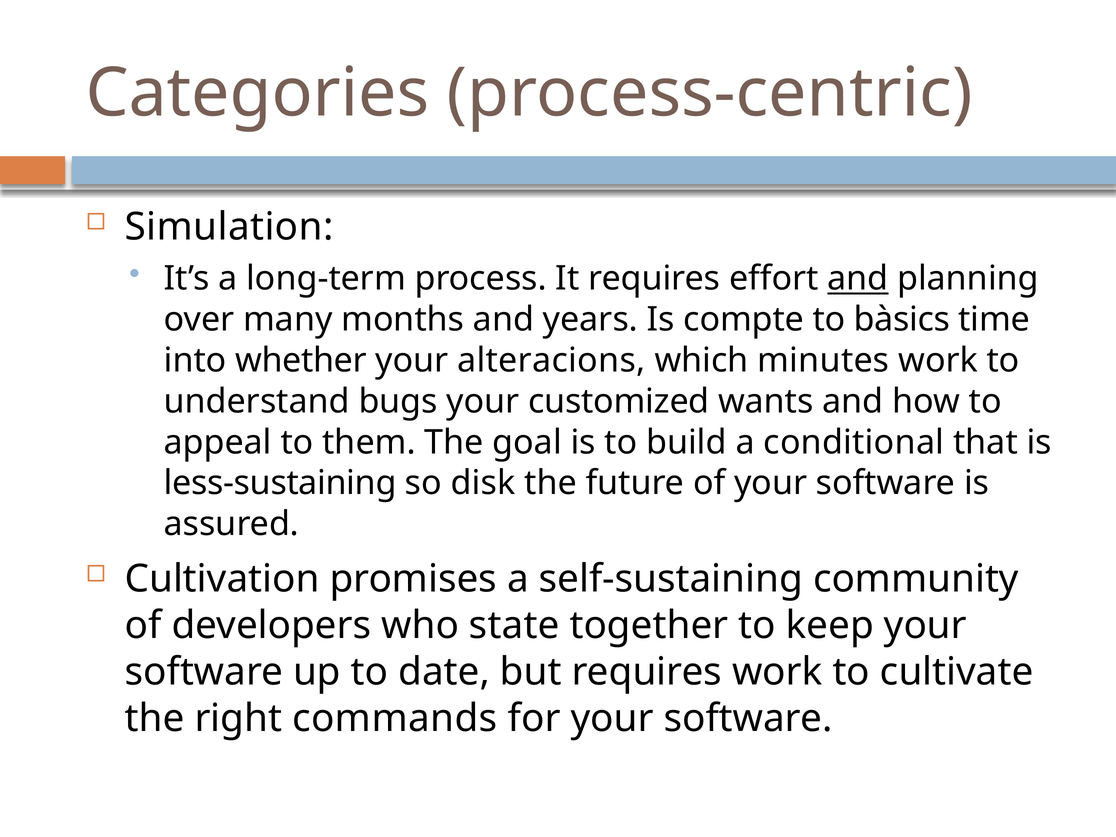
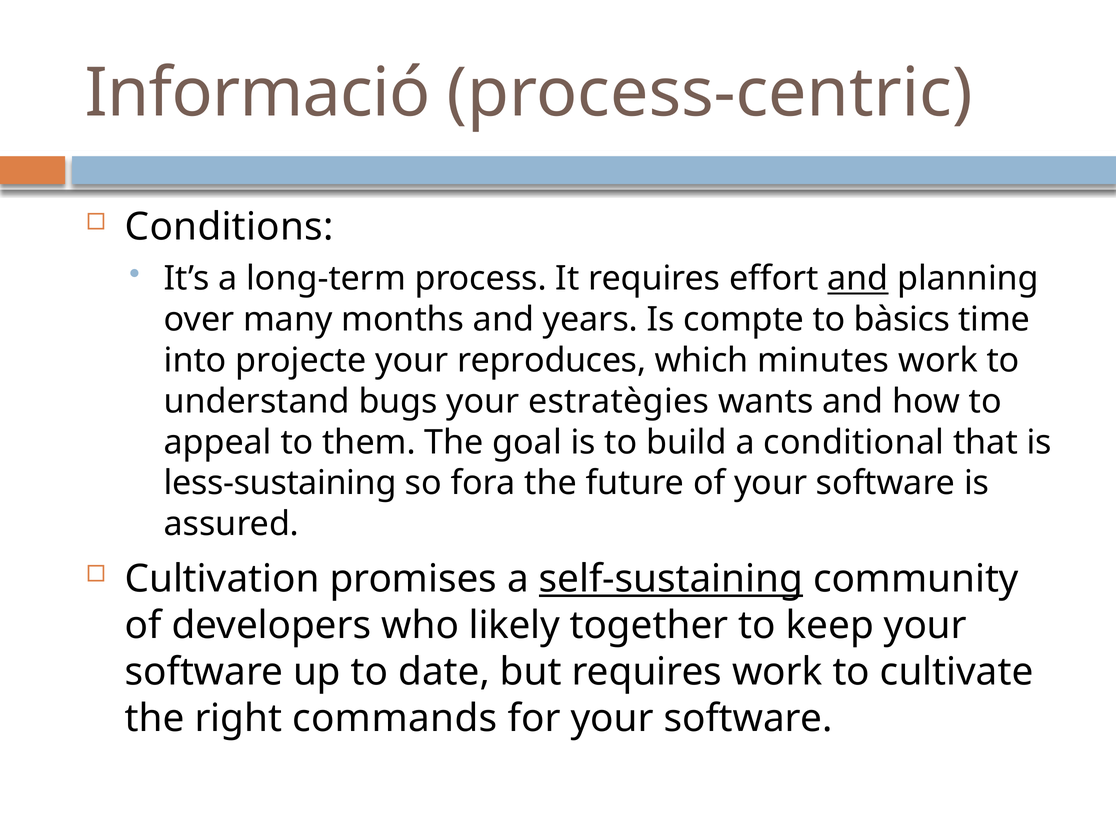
Categories: Categories -> Informació (258, 93)
Simulation: Simulation -> Conditions (229, 227)
whether: whether -> projecte (301, 360)
alteracions: alteracions -> reproduces (552, 360)
customized: customized -> estratègies (619, 401)
disk: disk -> fora (483, 483)
self-sustaining underline: none -> present (671, 579)
state: state -> likely (514, 625)
